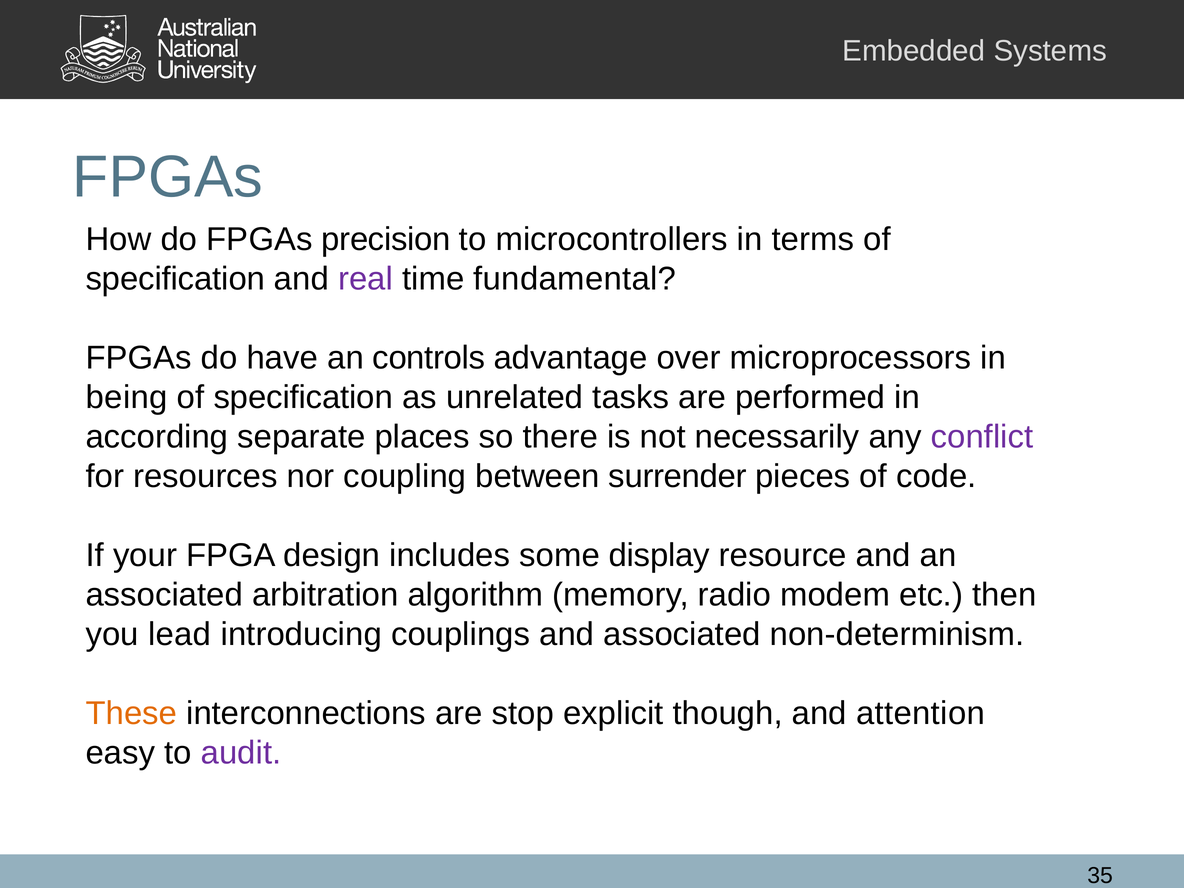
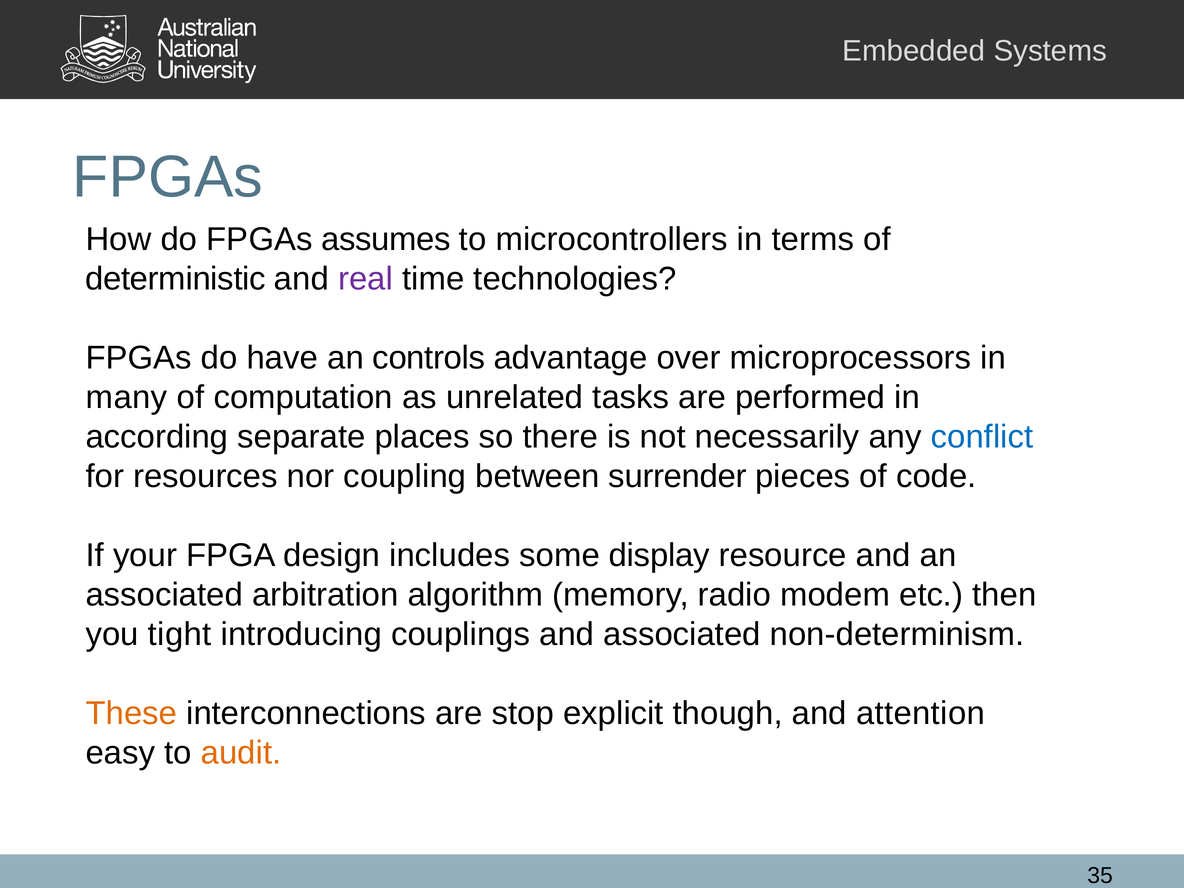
precision: precision -> assumes (386, 240)
specification: specification -> deterministic (175, 279)
fundamental: fundamental -> technologies (575, 279)
being: being -> many (127, 397)
specification: specification -> computation (303, 397)
conflict colour: purple -> blue (982, 437)
lead: lead -> tight (180, 634)
audit colour: purple -> orange (241, 753)
